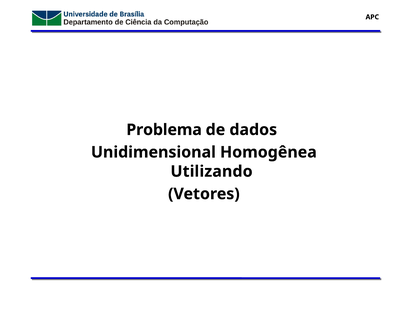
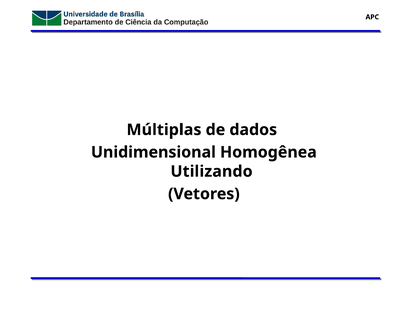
Problema: Problema -> Múltiplas (164, 129)
